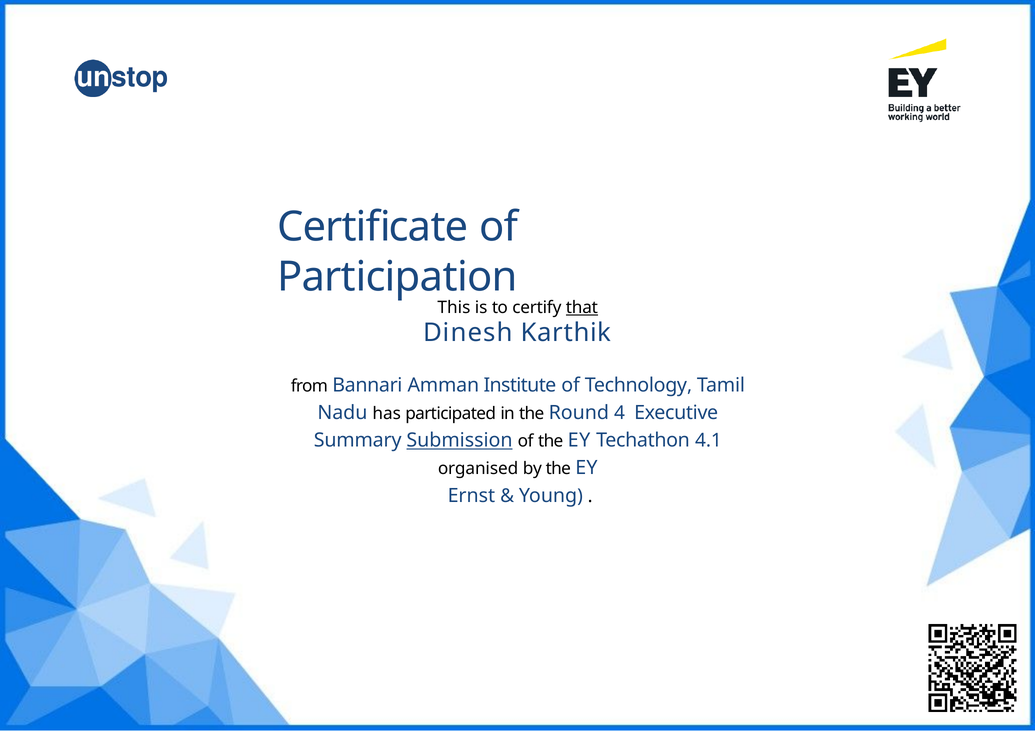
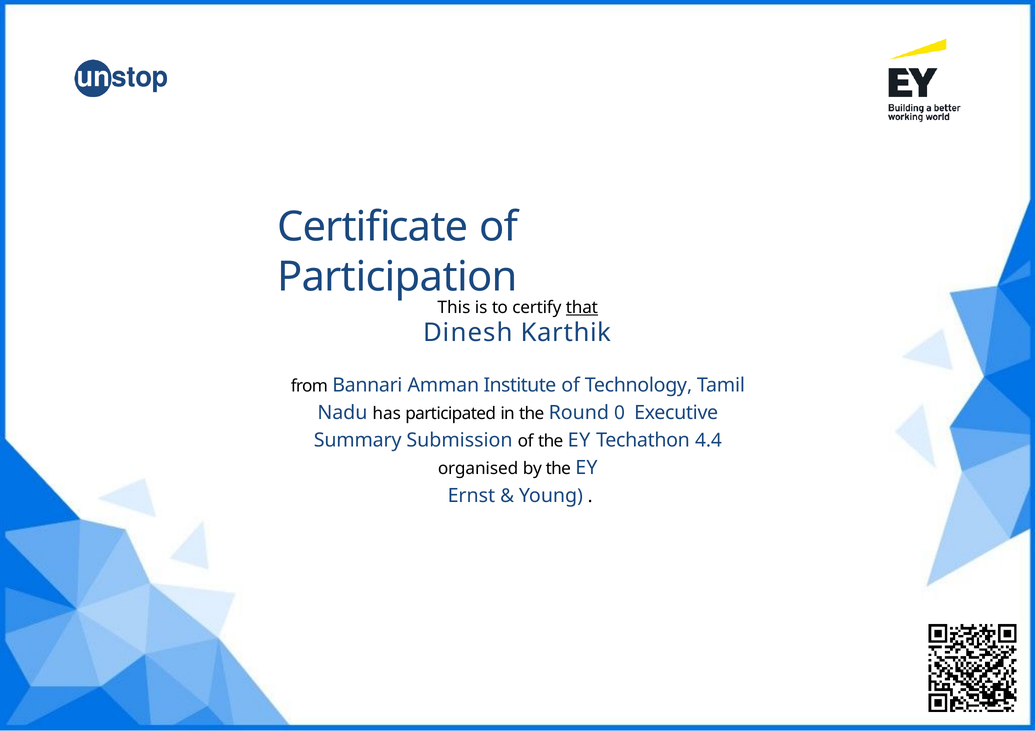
4: 4 -> 0 (620, 413)
Submission underline: present -> none (460, 441)
4.1: 4.1 -> 4.4 (708, 441)
